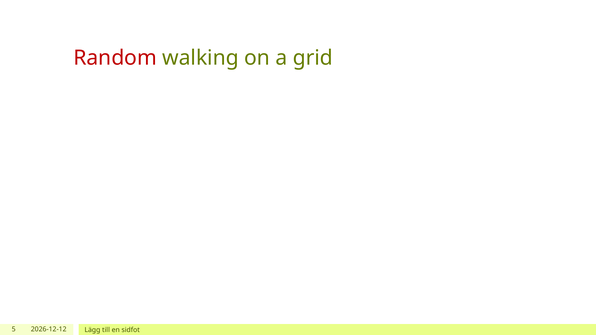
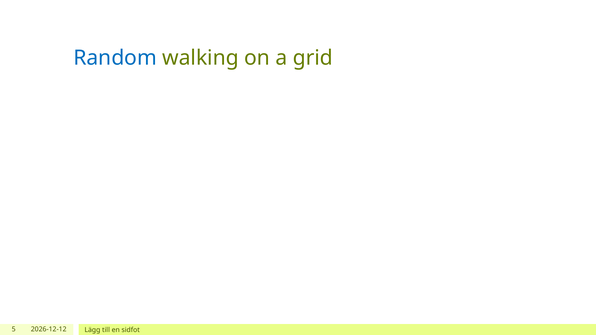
Random colour: red -> blue (115, 58)
